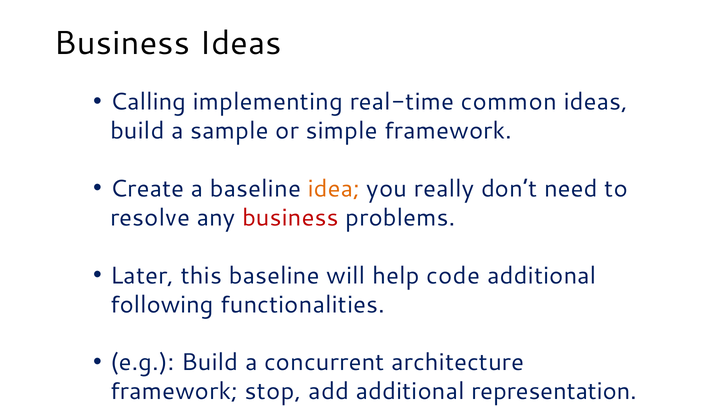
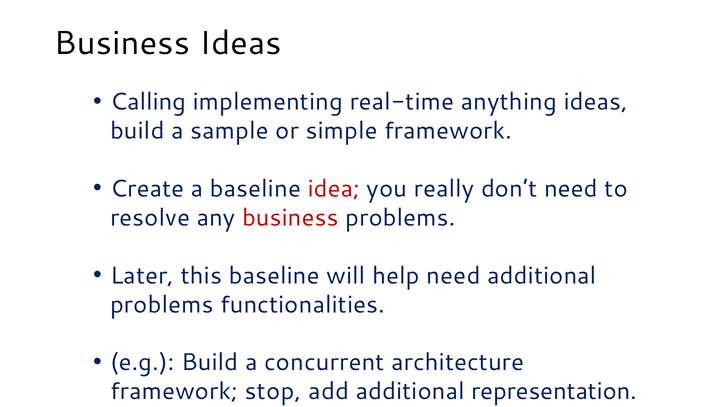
common: common -> anything (509, 102)
idea colour: orange -> red (334, 189)
help code: code -> need (453, 275)
following: following -> problems (162, 304)
